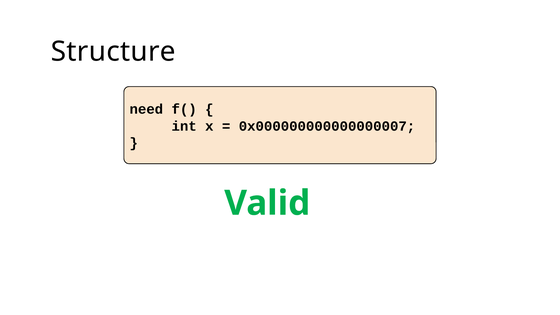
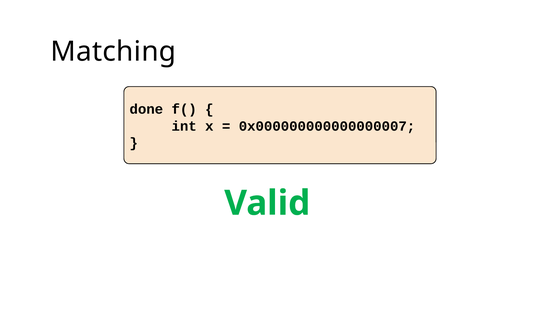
Structure: Structure -> Matching (113, 51)
need: need -> done (146, 109)
